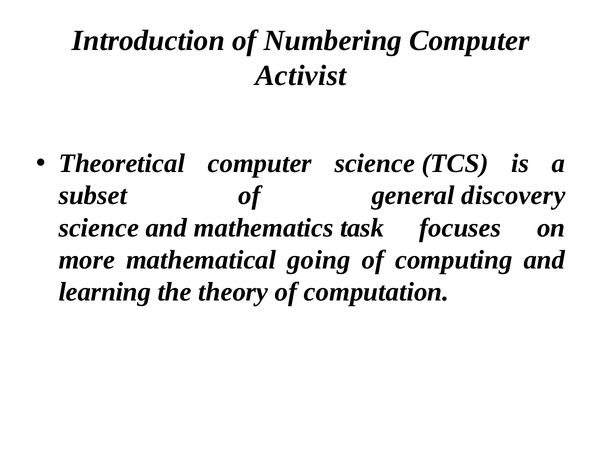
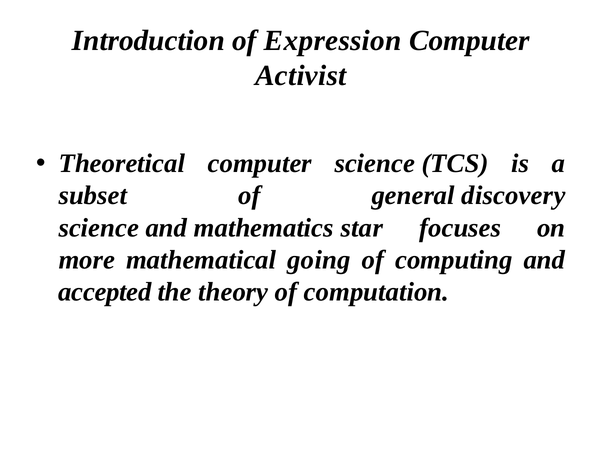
Numbering: Numbering -> Expression (333, 41)
task: task -> star (362, 228)
learning: learning -> accepted (105, 292)
